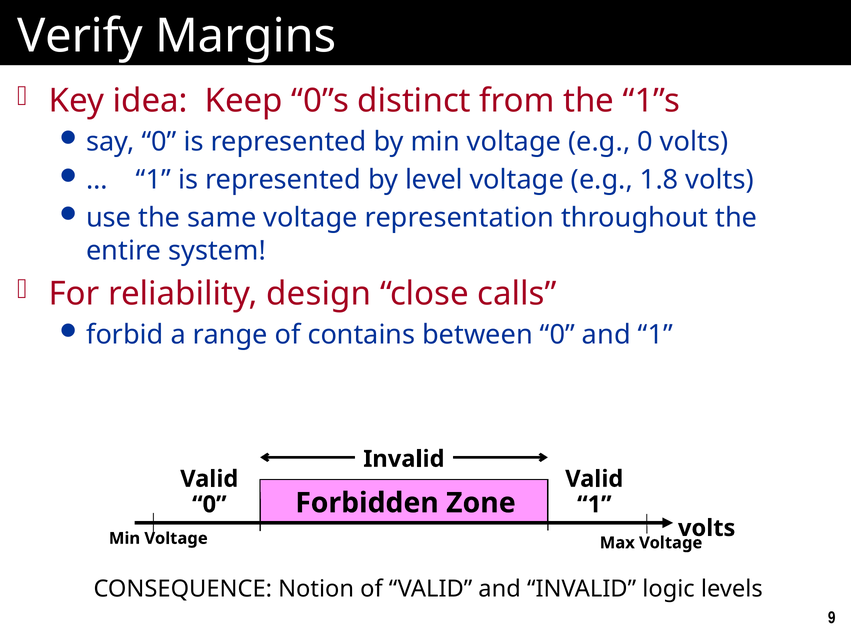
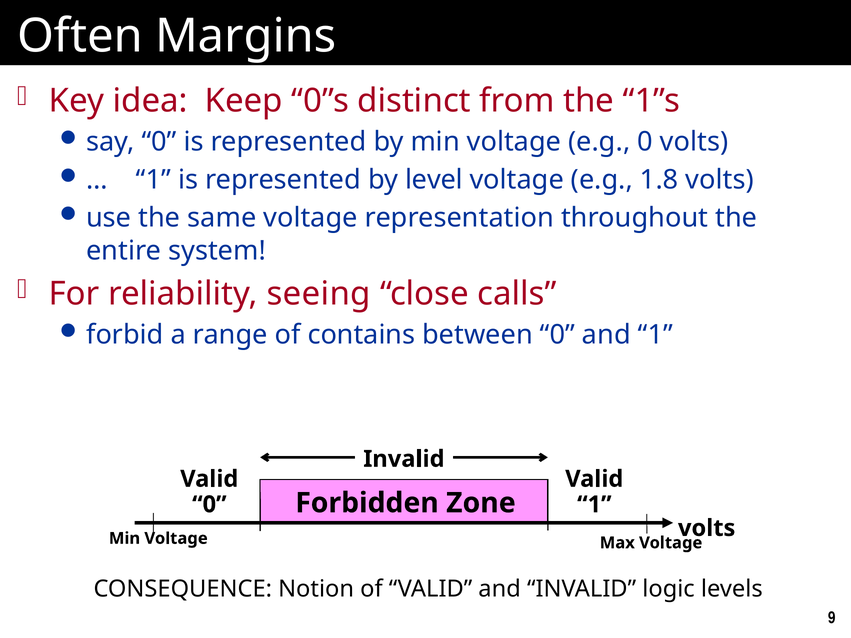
Verify: Verify -> Often (80, 36)
design: design -> seeing (319, 294)
